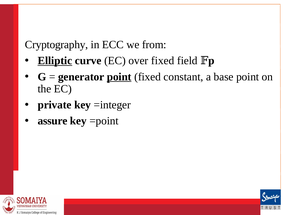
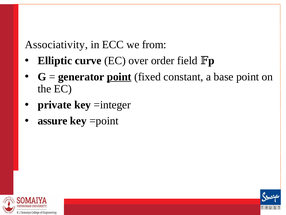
Cryptography: Cryptography -> Associativity (56, 45)
Еlliptic underline: present -> none (55, 61)
over fixed: fixed -> order (163, 61)
